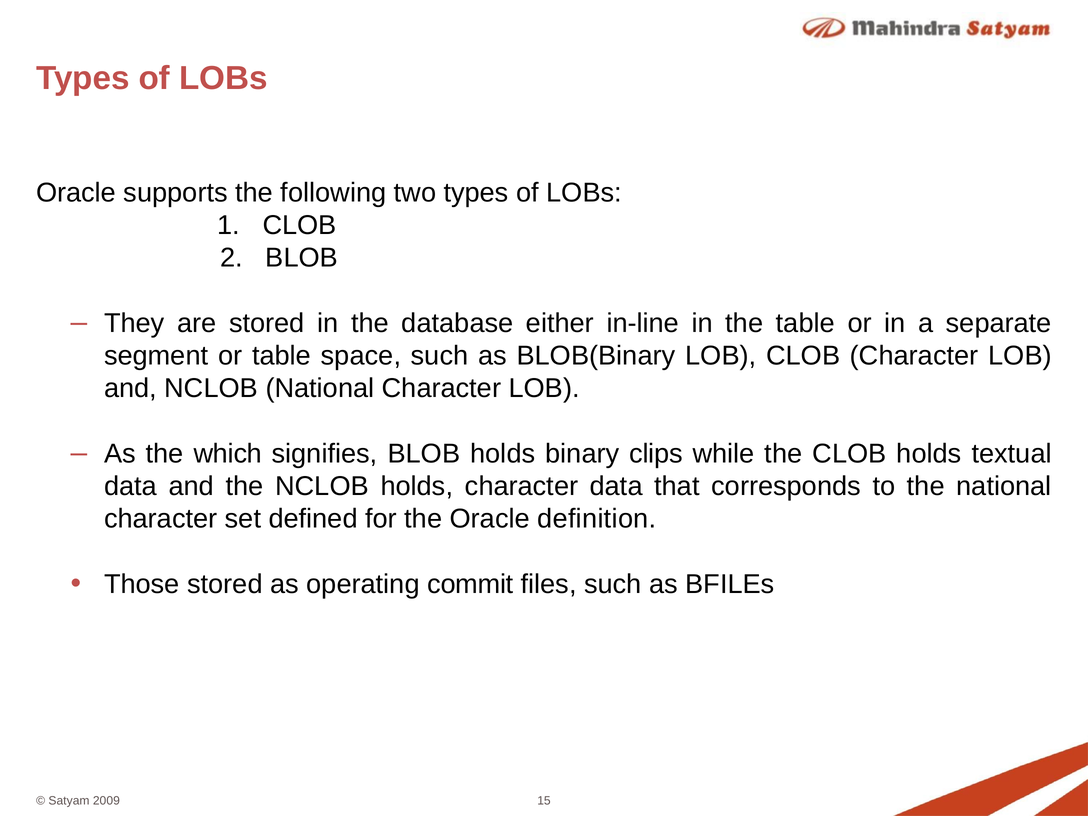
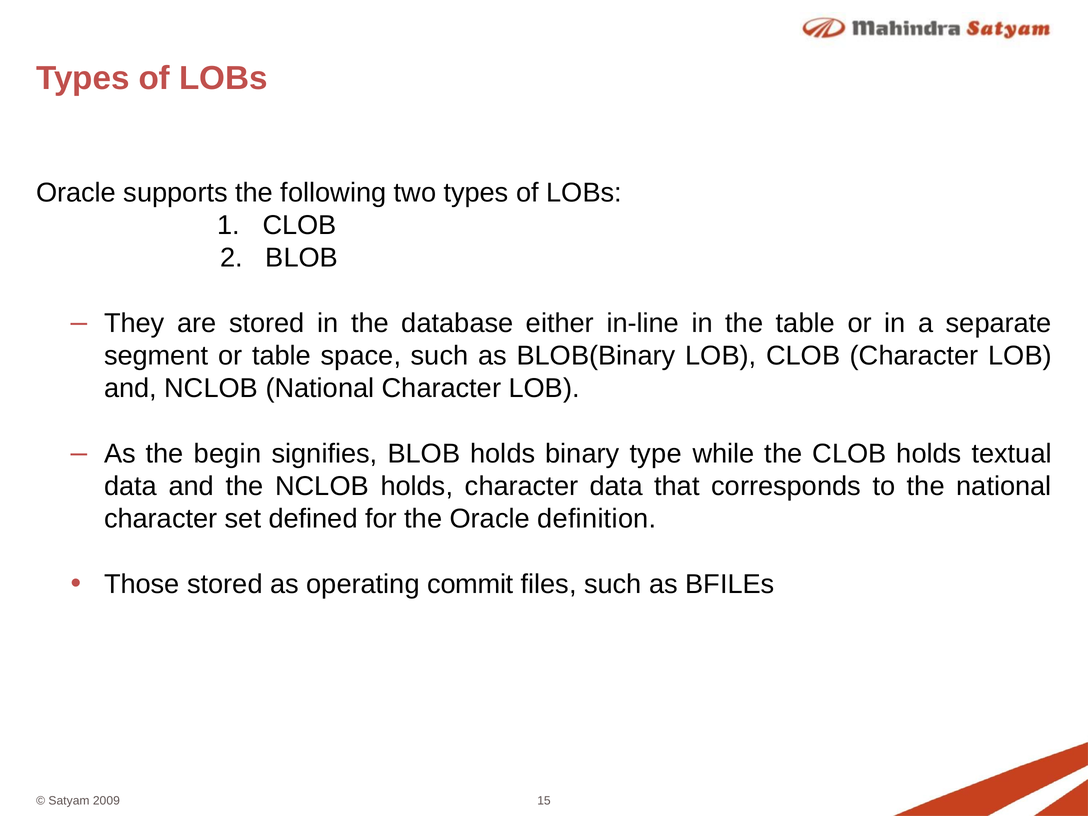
which: which -> begin (227, 454)
clips: clips -> type (656, 454)
